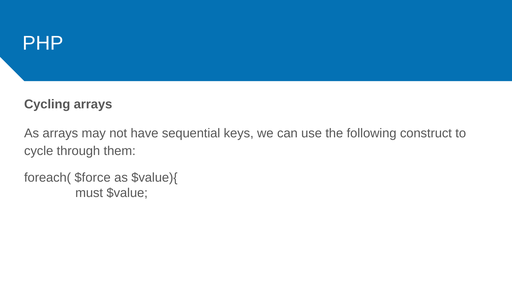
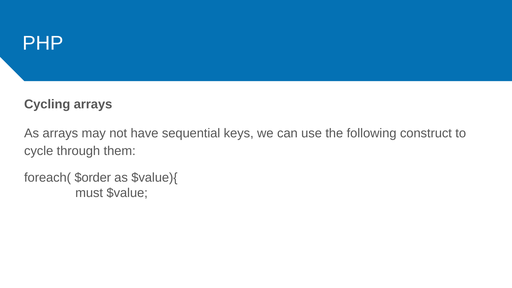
$force: $force -> $order (93, 178)
